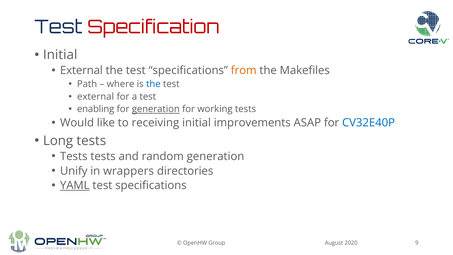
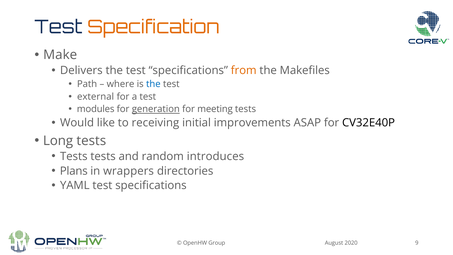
Specification colour: red -> orange (154, 27)
Initial: Initial -> Make (60, 55)
External: External -> Delivers (81, 70)
enabling: enabling -> modules (96, 109)
working: working -> meeting (215, 109)
CV32E40P colour: blue -> black (369, 123)
random generation: generation -> introduces (215, 156)
Unify: Unify -> Plans (74, 171)
YAML underline: present -> none (75, 185)
